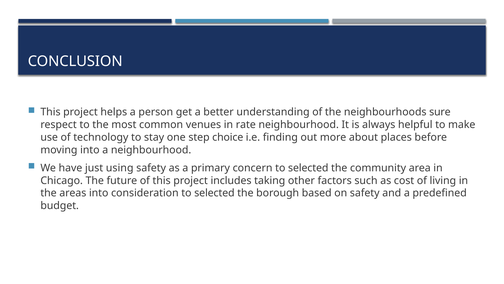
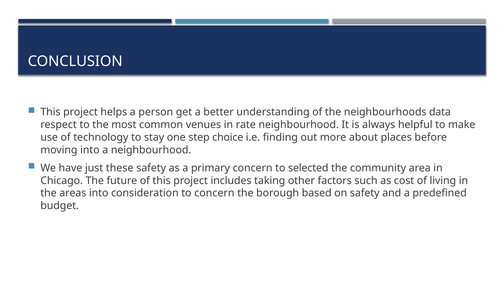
sure: sure -> data (440, 112)
using: using -> these (120, 168)
consideration to selected: selected -> concern (214, 193)
